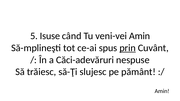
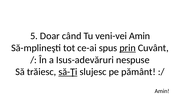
Isuse: Isuse -> Doar (50, 36)
Căci-adevăruri: Căci-adevăruri -> Isus-adevăruri (85, 60)
să-Ţi underline: none -> present (68, 72)
